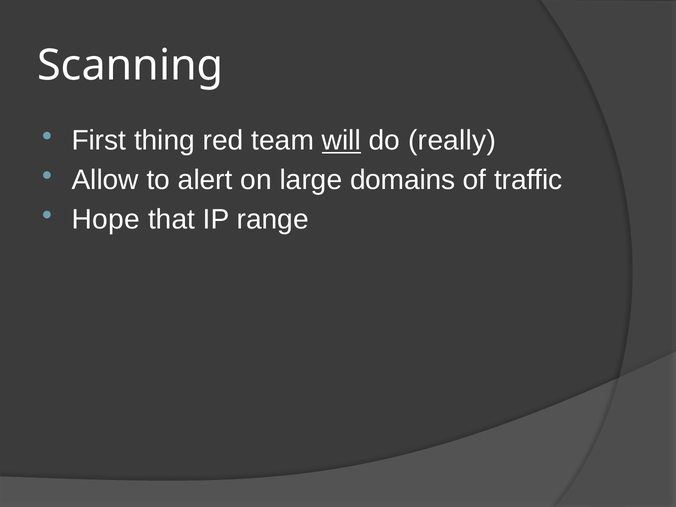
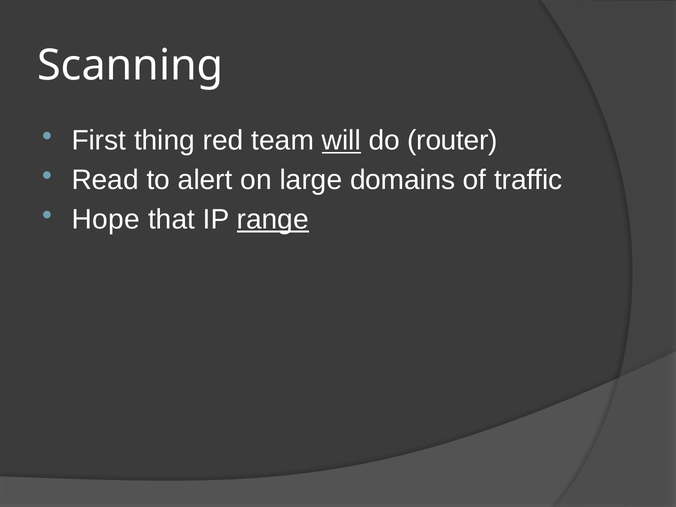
really: really -> router (452, 140)
Allow: Allow -> Read (105, 180)
range underline: none -> present (273, 219)
